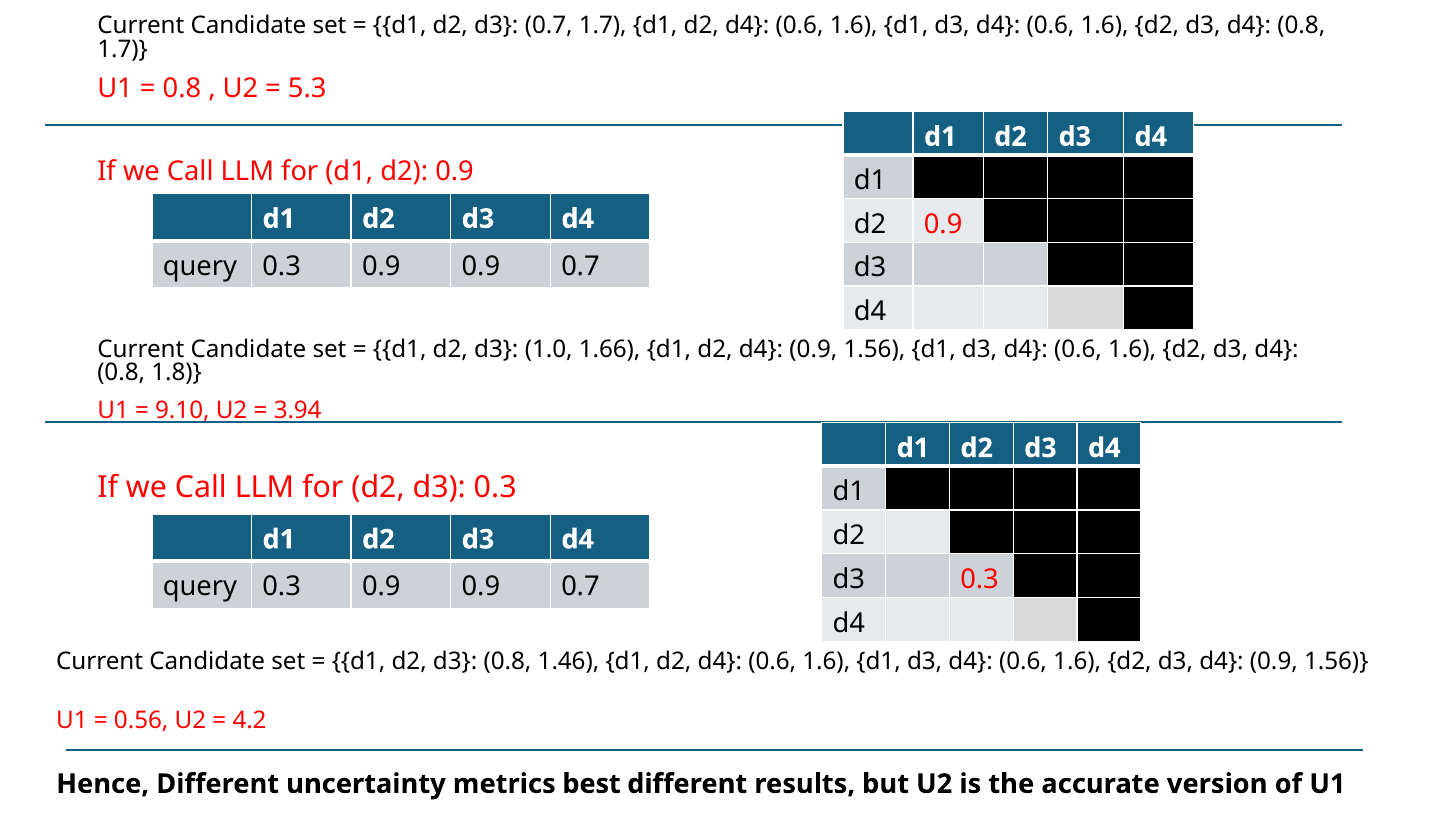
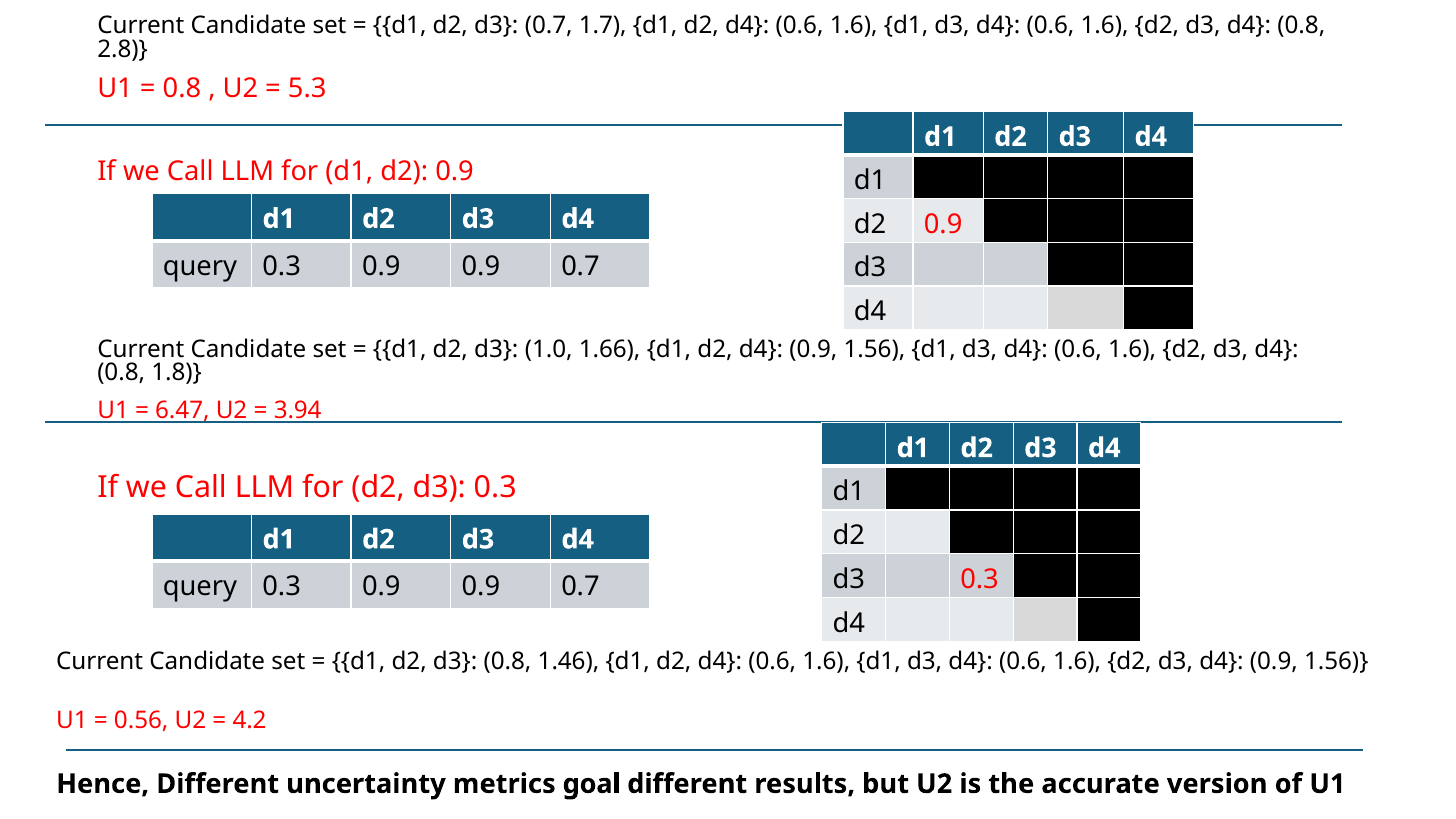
1.7: 1.7 -> 2.8 (123, 50)
9.10: 9.10 -> 6.47 (182, 410)
best: best -> goal (592, 784)
